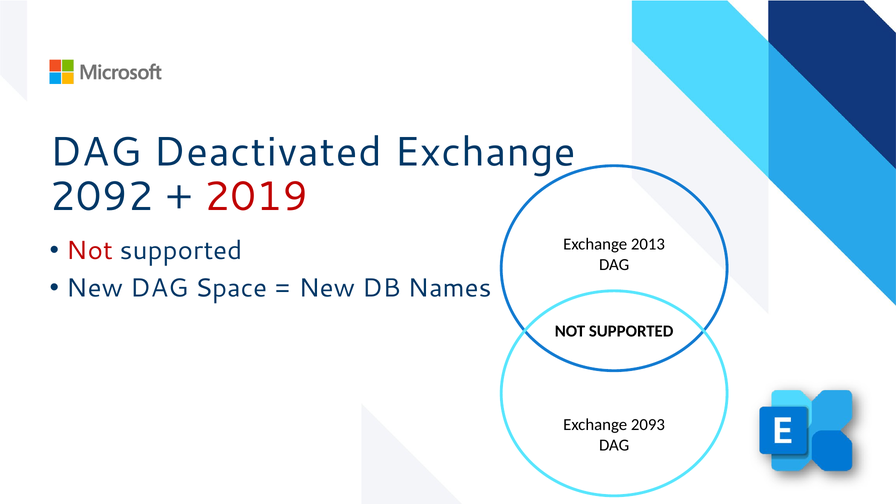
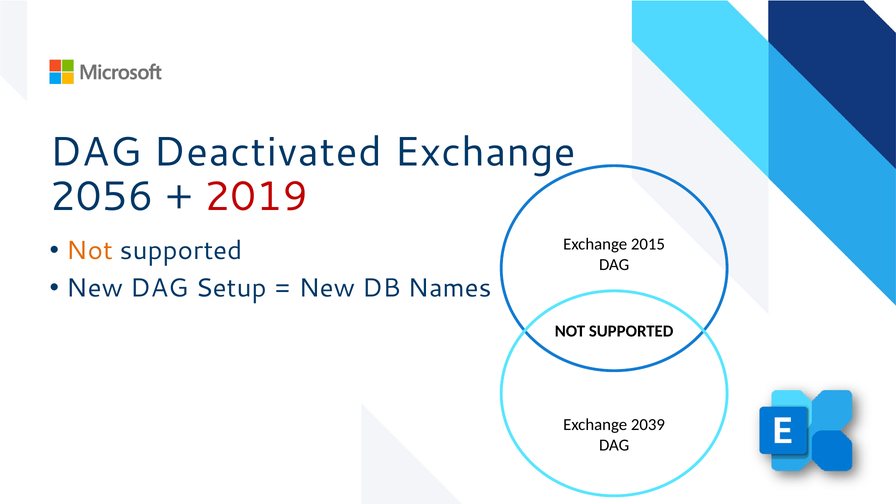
2092: 2092 -> 2056 (102, 197)
2013: 2013 -> 2015 (648, 244)
Not colour: red -> orange (90, 251)
Space: Space -> Setup (231, 288)
2093: 2093 -> 2039 (648, 425)
